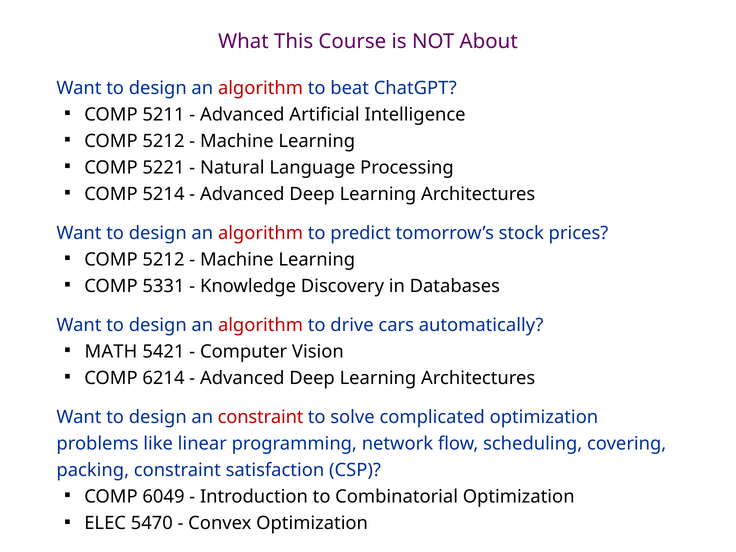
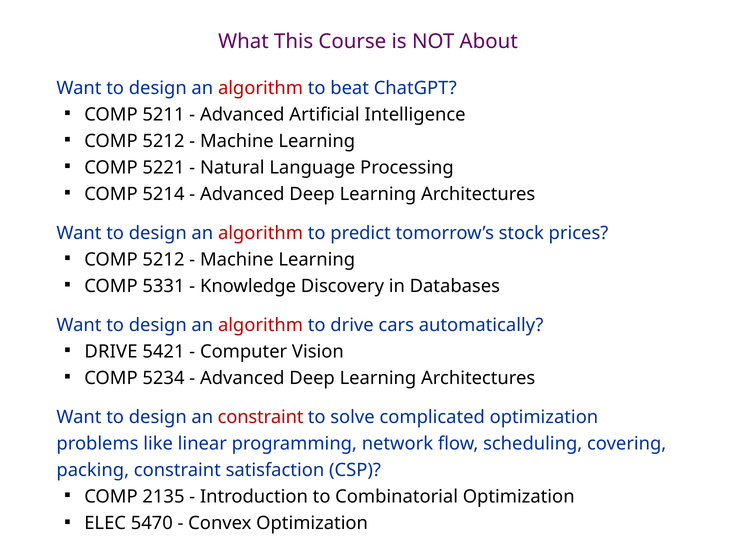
MATH: MATH -> DRIVE (111, 352)
6214: 6214 -> 5234 (163, 378)
6049: 6049 -> 2135 (163, 497)
